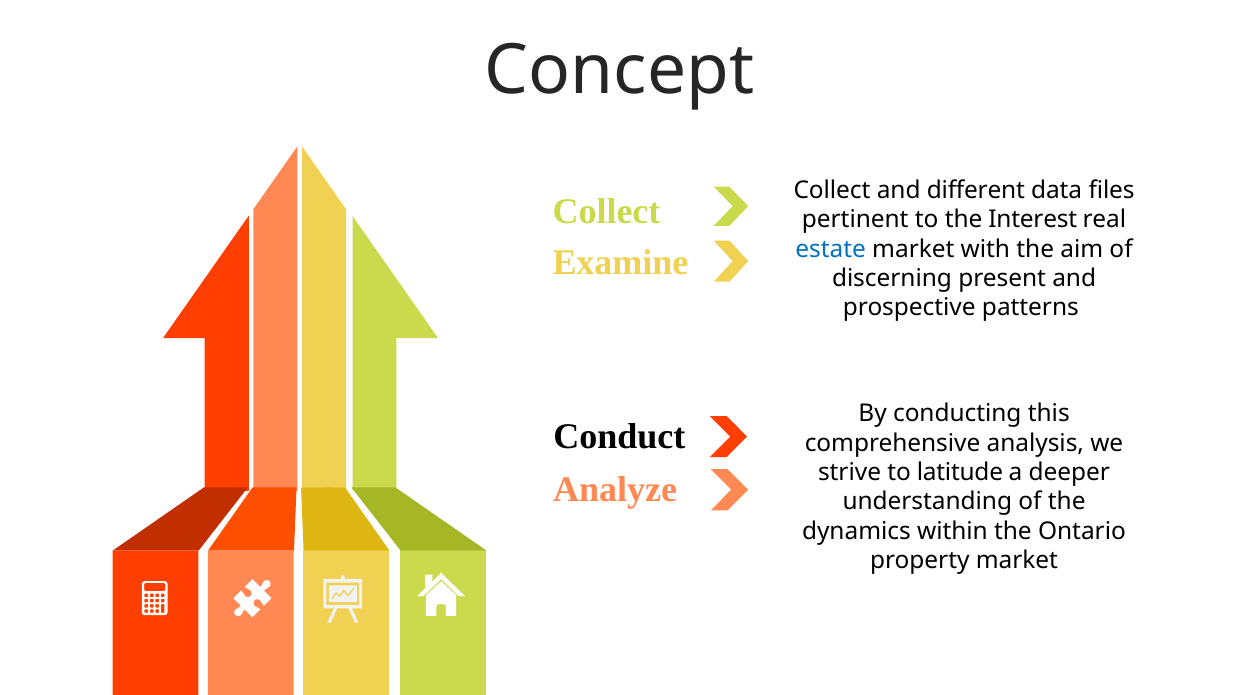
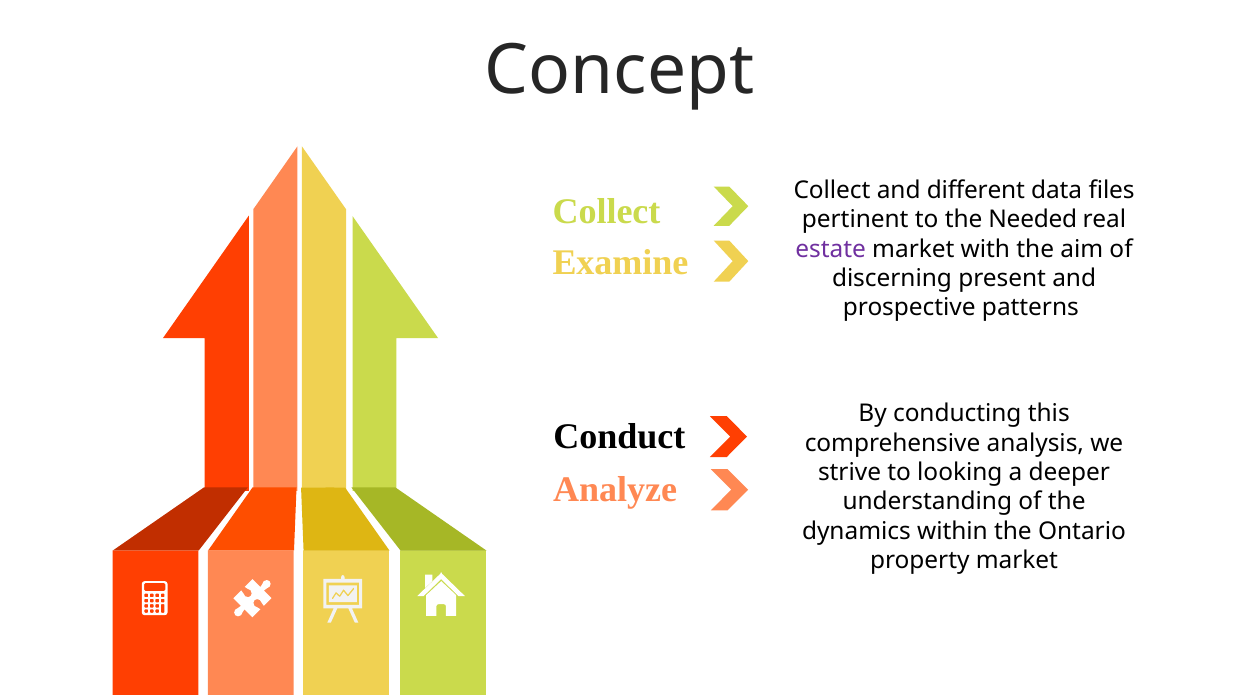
Interest: Interest -> Needed (1033, 220)
estate colour: blue -> purple (831, 249)
latitude: latitude -> looking (960, 472)
